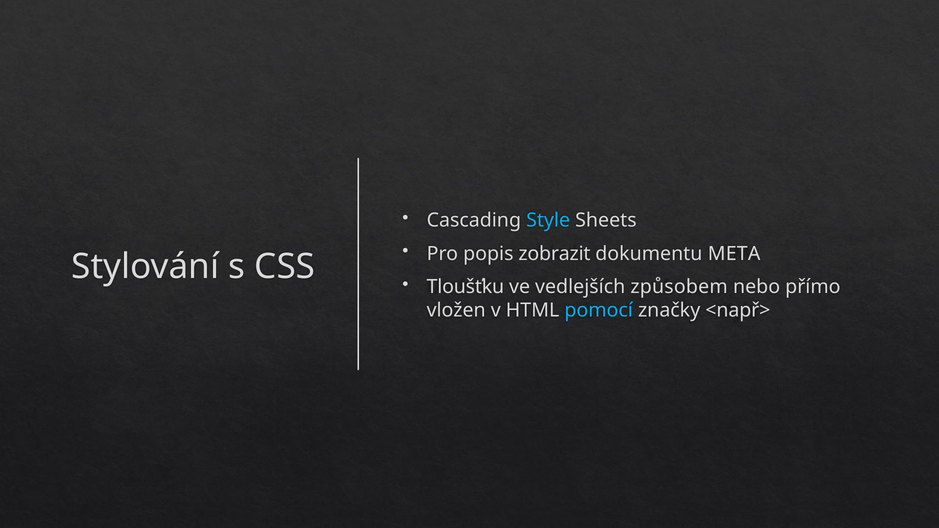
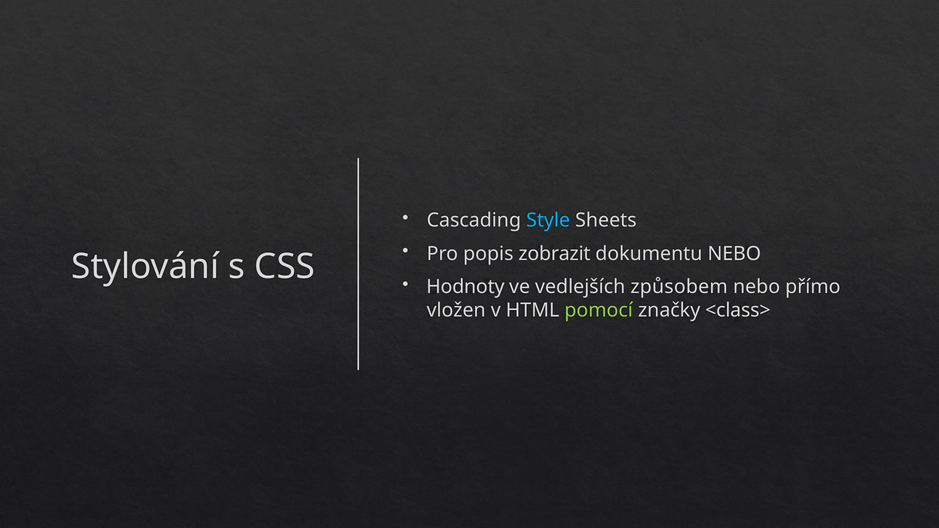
dokumentu META: META -> NEBO (734, 254)
Tloušťku: Tloušťku -> Hodnoty (465, 287)
pomocí colour: light blue -> light green (599, 311)
<např>: <např> -> <class> (738, 311)
